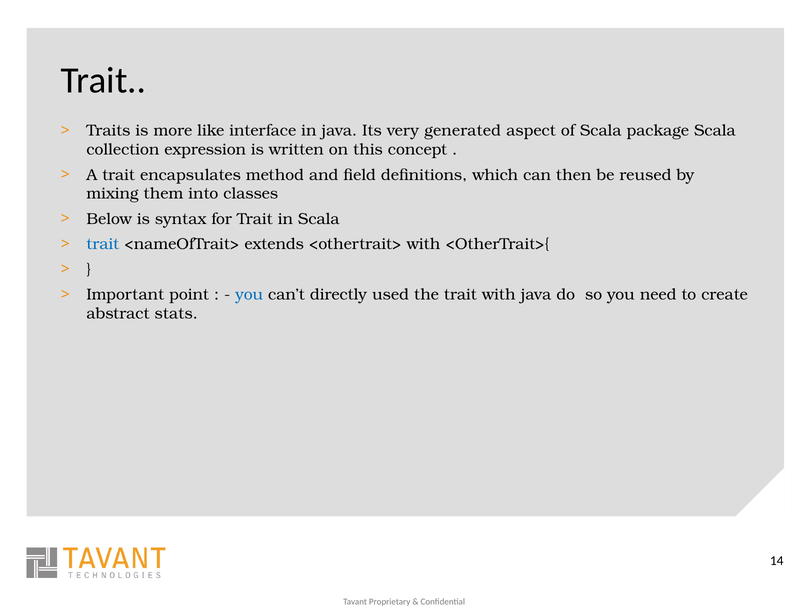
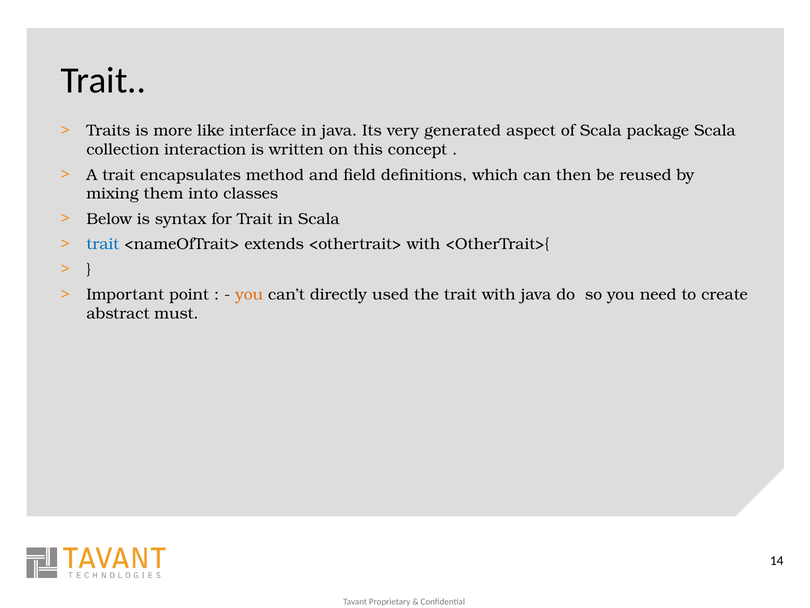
expression: expression -> interaction (205, 149)
you colour: blue -> orange (249, 294)
stats: stats -> must (176, 313)
